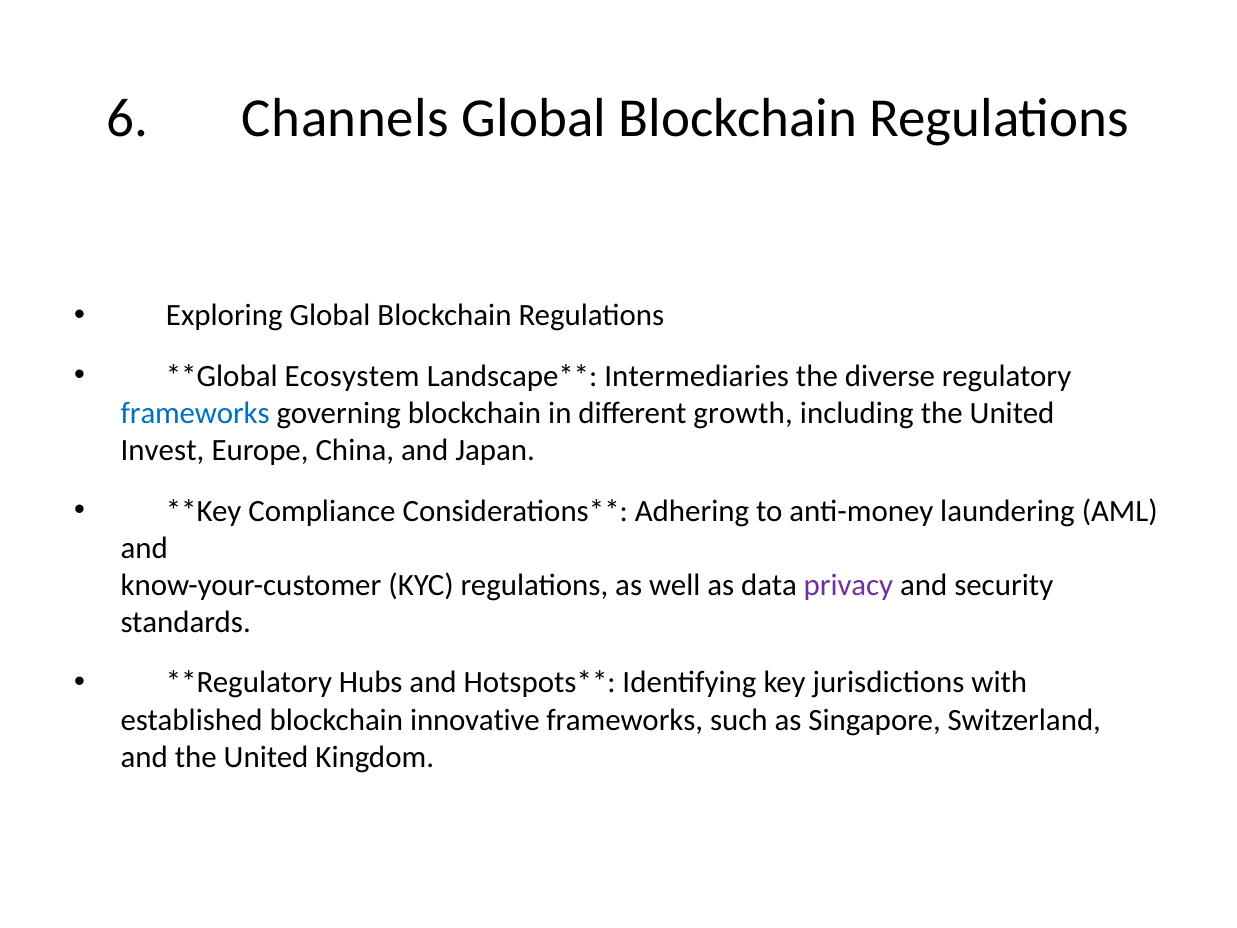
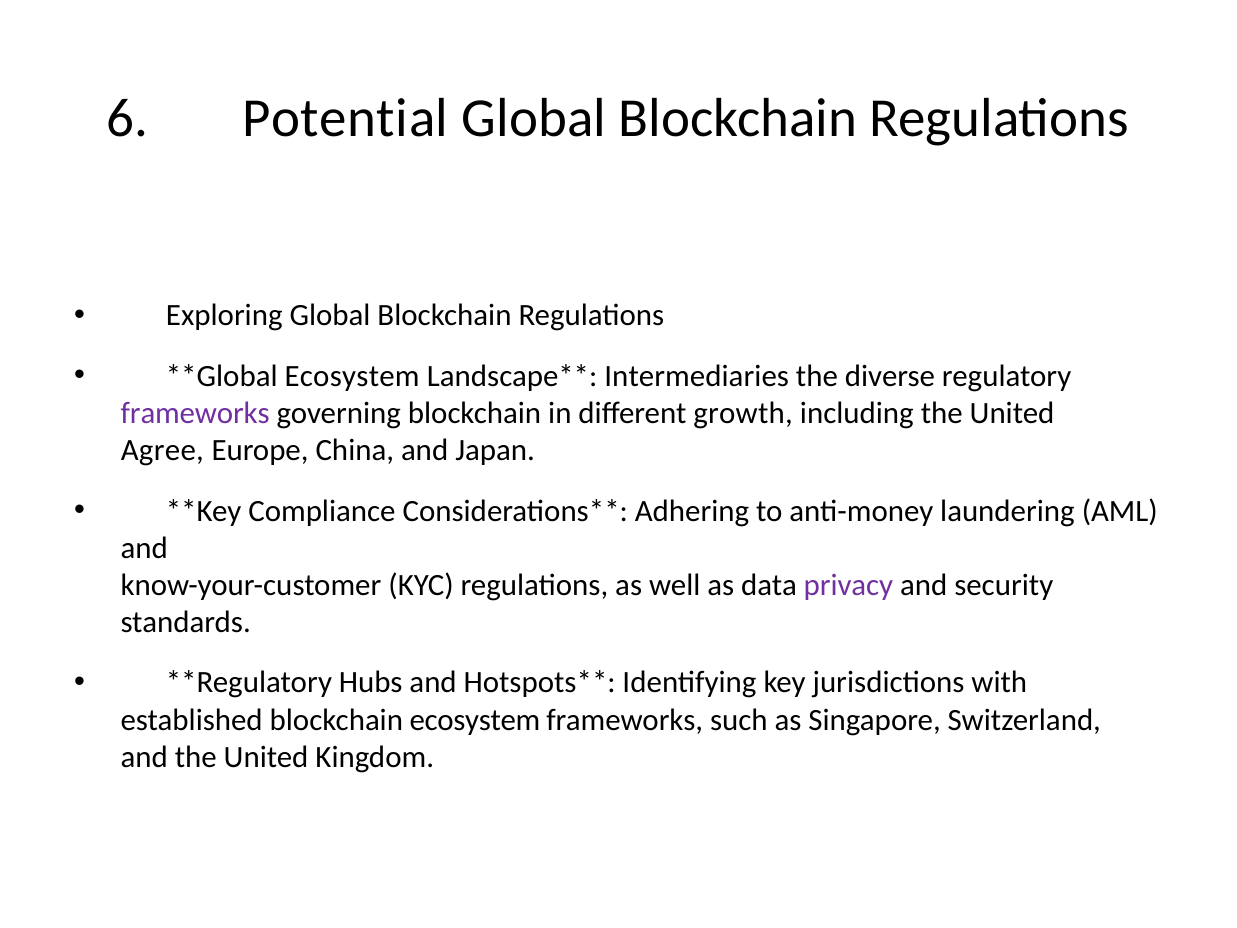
Channels: Channels -> Potential (345, 118)
frameworks colour: blue -> purple (195, 413)
Invest: Invest -> Agree (162, 450)
blockchain innovative: innovative -> ecosystem (475, 720)
